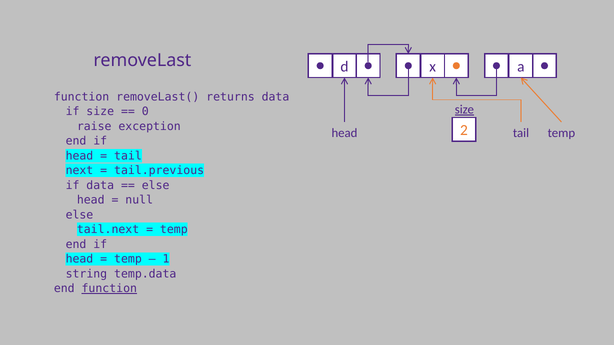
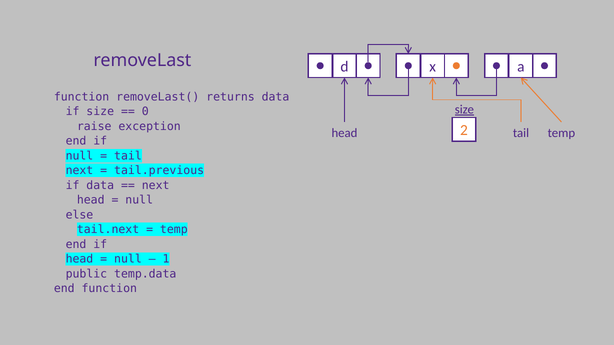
head: head -> null (79, 156)
else: else -> next (156, 186)
temp: temp -> null (128, 259)
string: string -> public (86, 274)
function underline: present -> none (109, 289)
